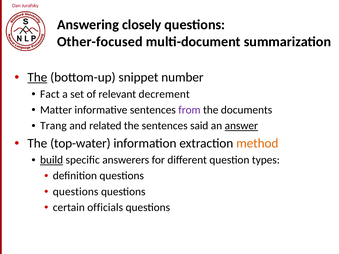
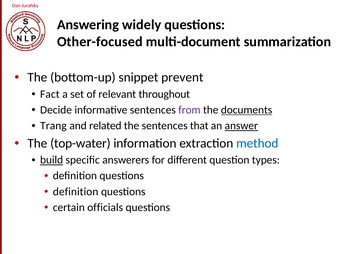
closely: closely -> widely (142, 25)
The underline: present -> none (37, 77)
number: number -> prevent (182, 77)
decrement: decrement -> throughout (164, 94)
Matter: Matter -> Decide (56, 110)
documents underline: none -> present (247, 110)
said: said -> that (199, 126)
method colour: orange -> blue (257, 143)
questions: questions -> definition (76, 192)
